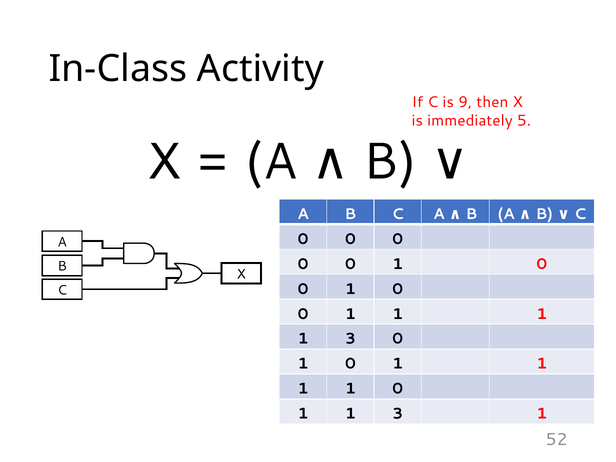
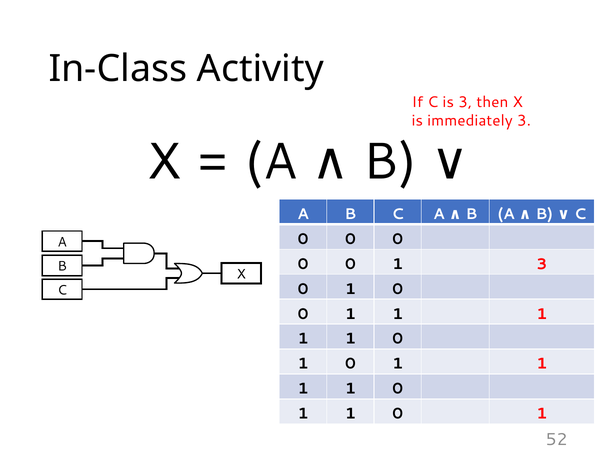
is 9: 9 -> 3 (465, 102)
immediately 5: 5 -> 3 (524, 121)
0: 0 -> 3 (542, 264)
3: 3 -> 1 (350, 339)
3: 3 -> 0 (398, 414)
